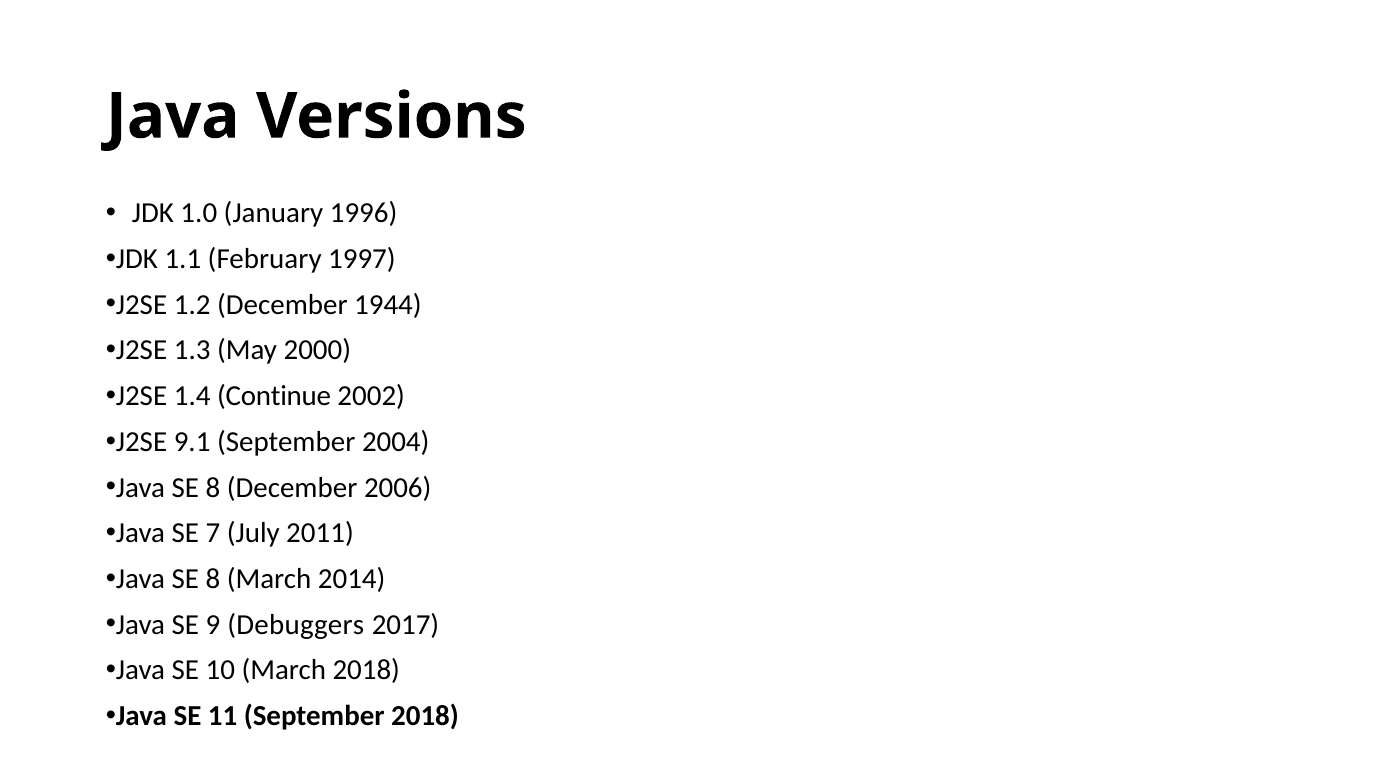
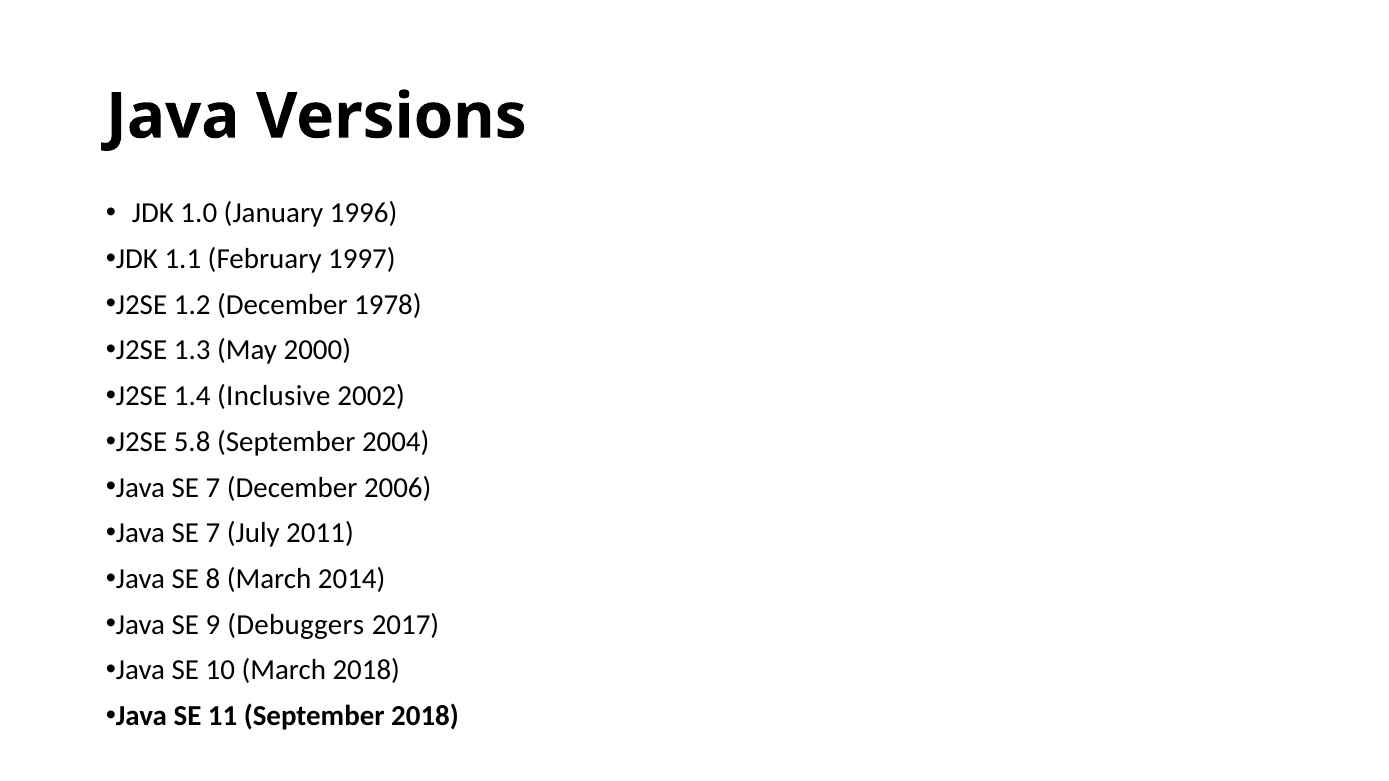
1944: 1944 -> 1978 (388, 305)
Continue: Continue -> Inclusive (274, 396)
9.1: 9.1 -> 5.8 (192, 442)
8: 8 -> 7 (213, 488)
